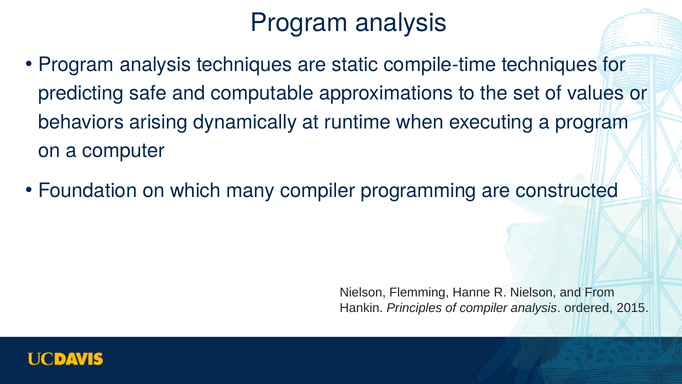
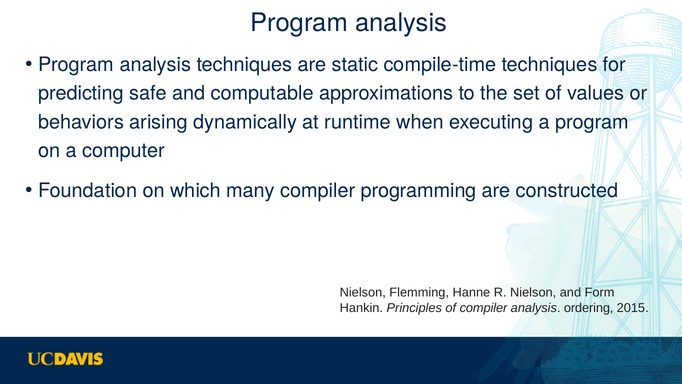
From: From -> Form (600, 292)
ordered: ordered -> ordering (589, 308)
